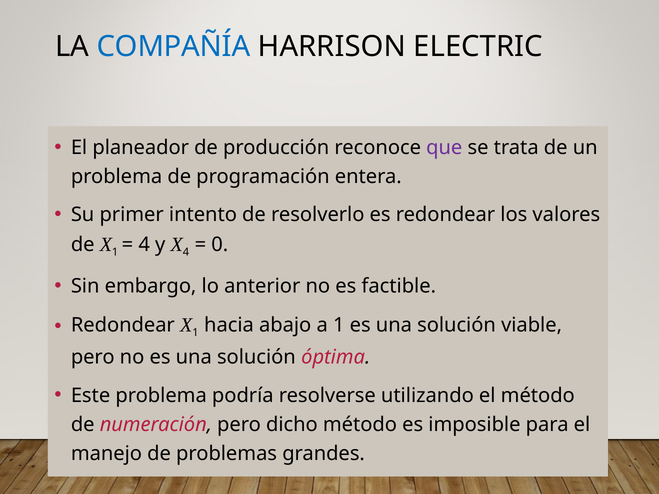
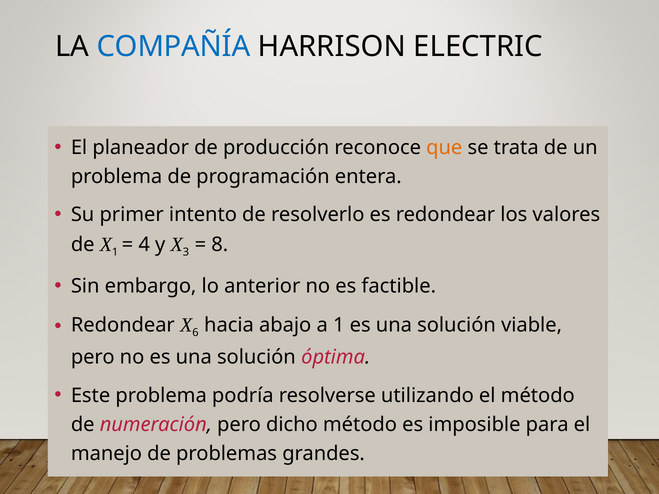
que colour: purple -> orange (444, 148)
4: 4 -> 3 (186, 252)
0: 0 -> 8 (220, 245)
1: 1 -> 6 (195, 333)
